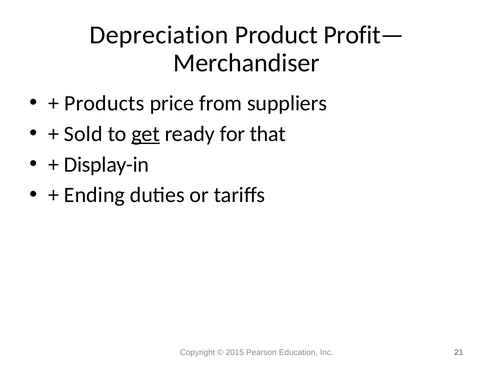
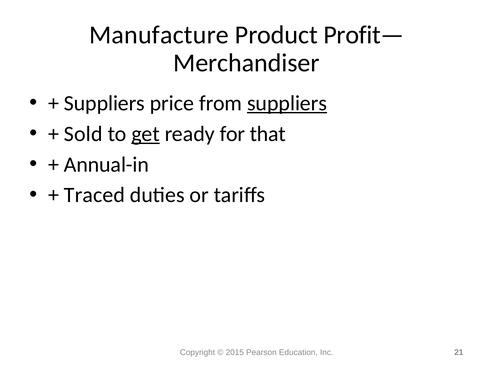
Depreciation: Depreciation -> Manufacture (159, 35)
Products: Products -> Suppliers (104, 103)
suppliers underline: none -> present (287, 103)
Display-in: Display-in -> Annual-in (106, 165)
Ending: Ending -> Traced (94, 195)
